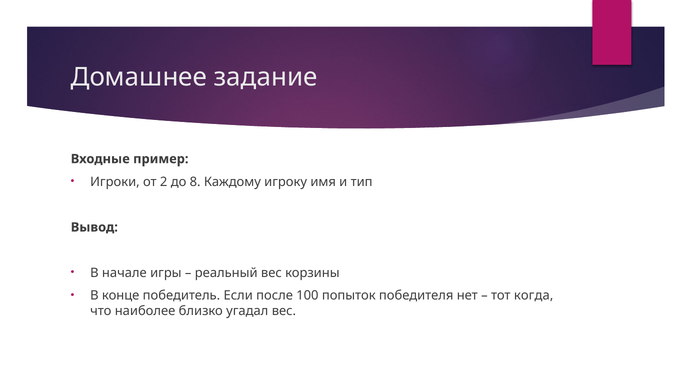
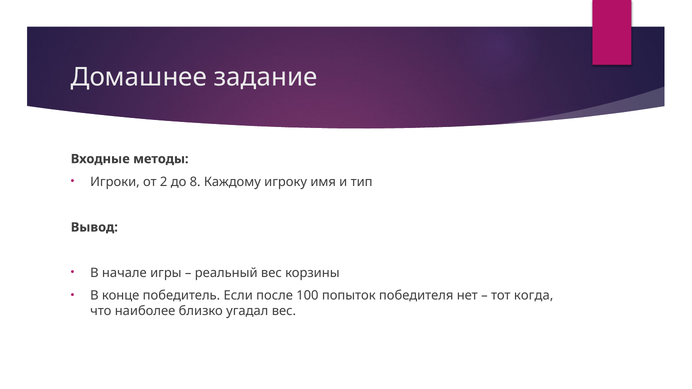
пример: пример -> методы (161, 159)
